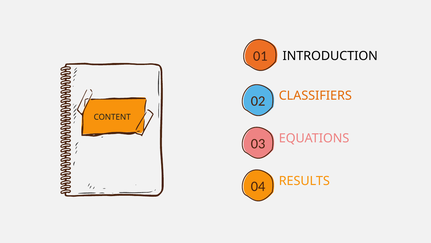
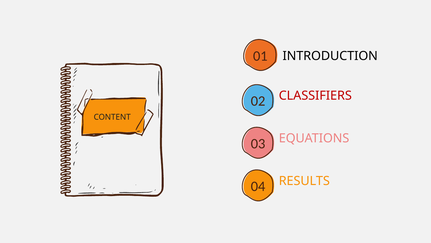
CLASSIFIERS colour: orange -> red (315, 95)
